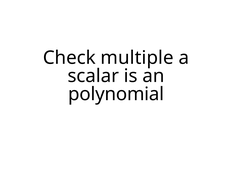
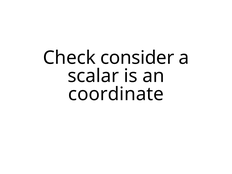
multiple: multiple -> consider (137, 58)
polynomial: polynomial -> coordinate (116, 94)
